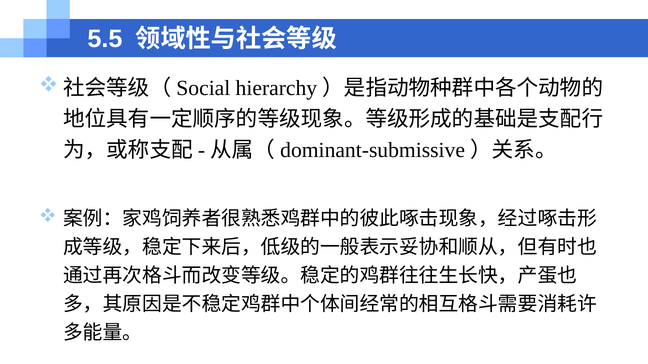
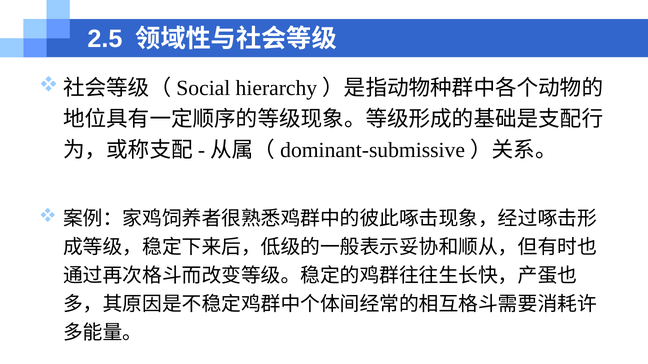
5.5: 5.5 -> 2.5 (105, 39)
